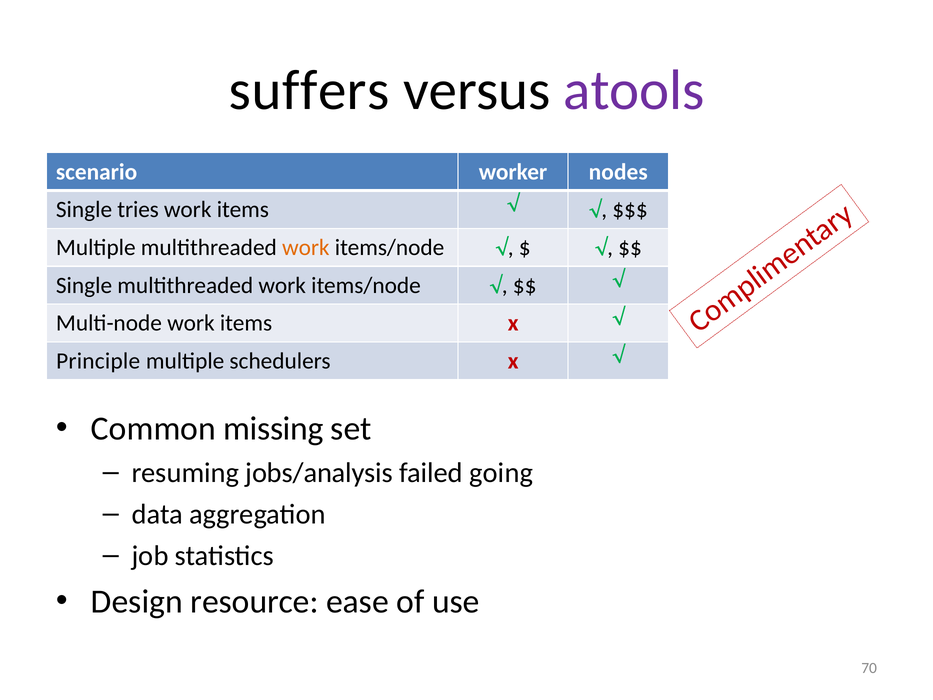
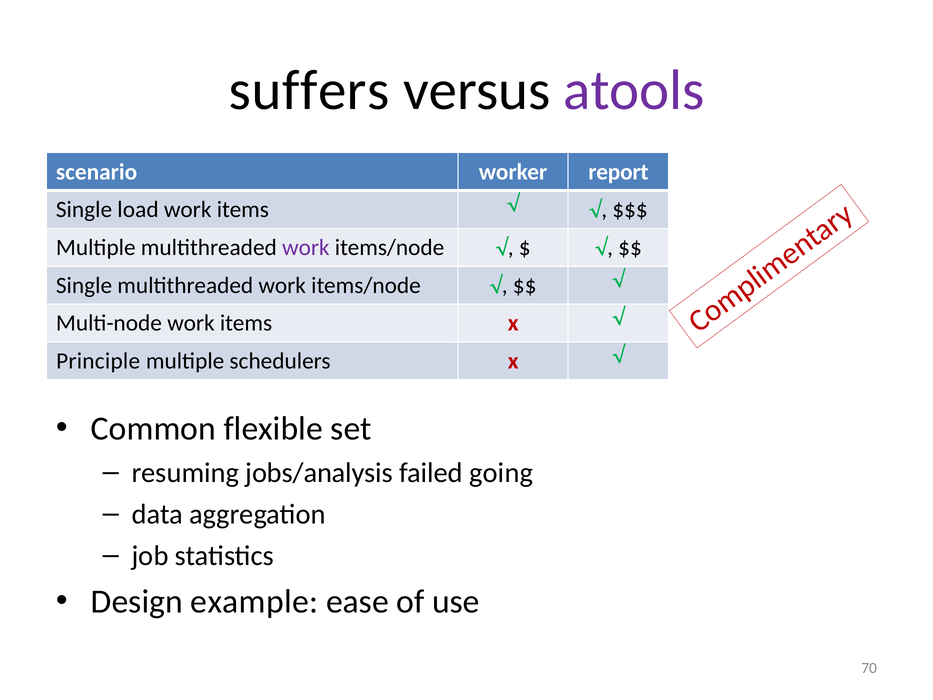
nodes: nodes -> report (618, 172)
tries: tries -> load (138, 210)
work colour: orange -> purple (306, 247)
missing: missing -> flexible (273, 429)
resource: resource -> example (254, 602)
